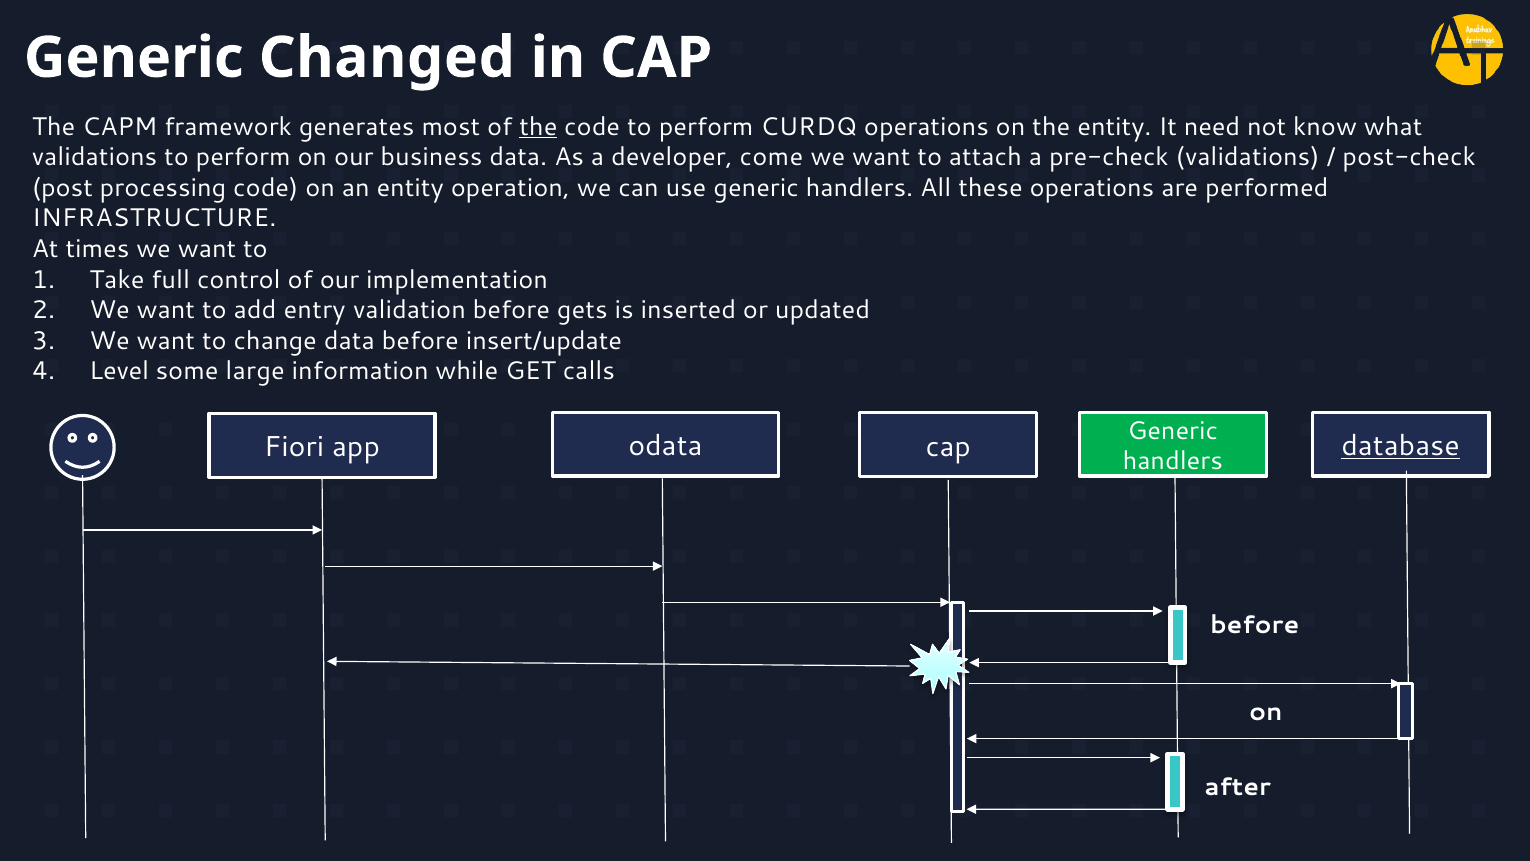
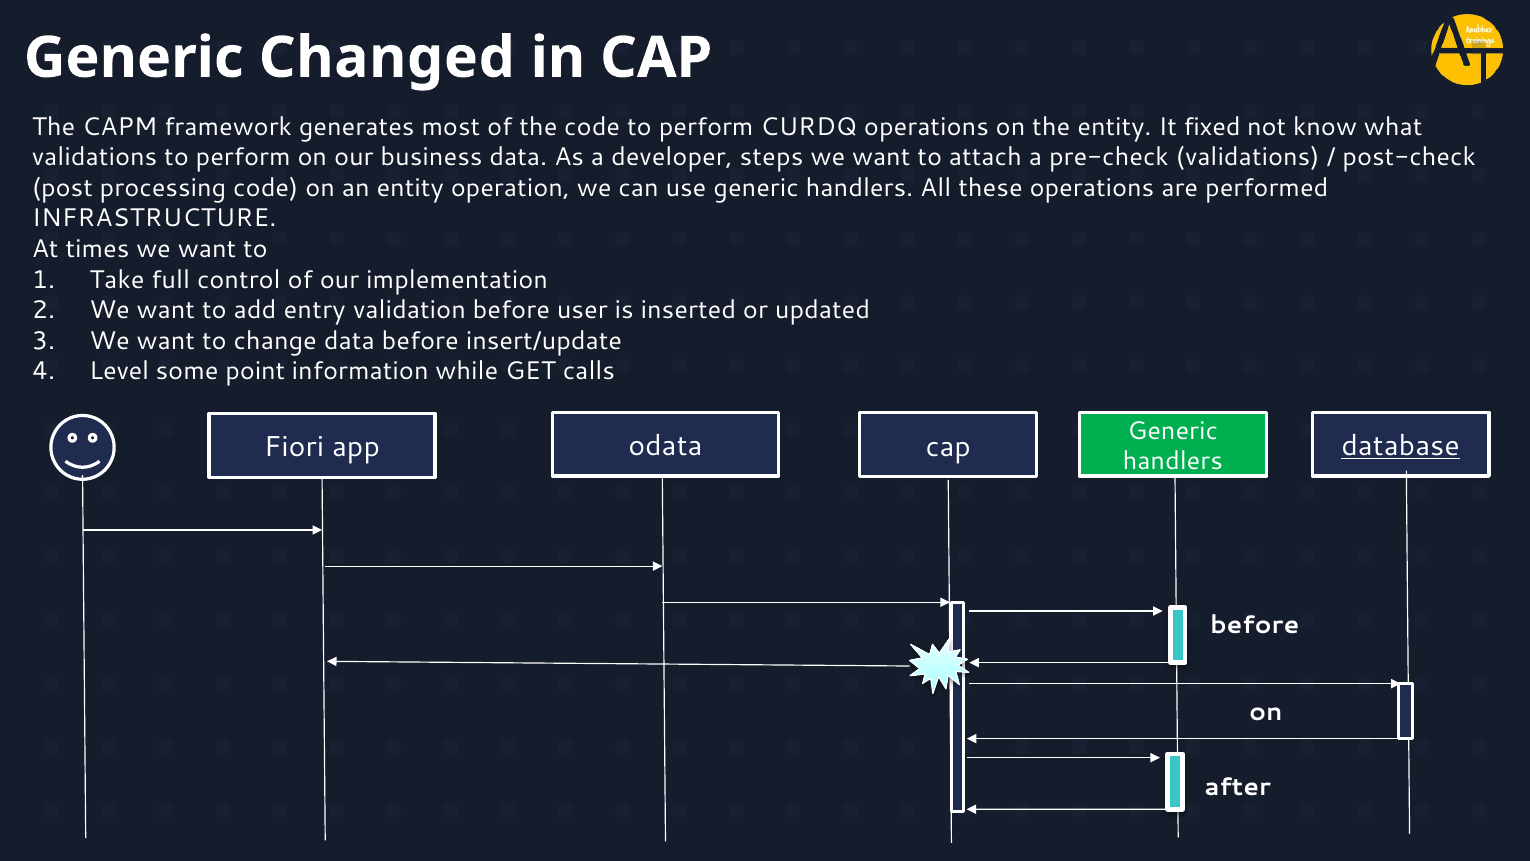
the underline: present -> none (538, 127)
need: need -> fixed (1212, 127)
come: come -> steps (772, 157)
gets: gets -> user (582, 310)
large: large -> point (255, 371)
